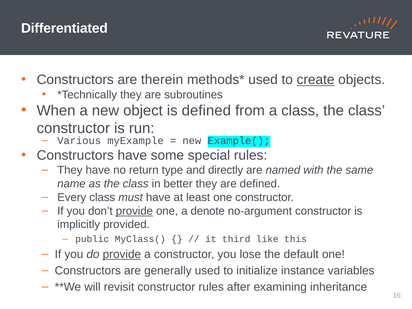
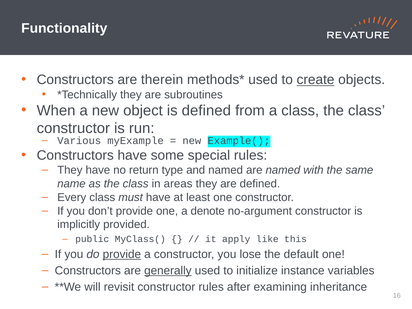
Differentiated: Differentiated -> Functionality (64, 28)
and directly: directly -> named (226, 170)
better: better -> areas (178, 184)
provide underline: present -> none (134, 211)
third: third -> apply (236, 239)
generally underline: none -> present (168, 271)
